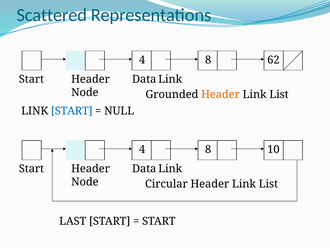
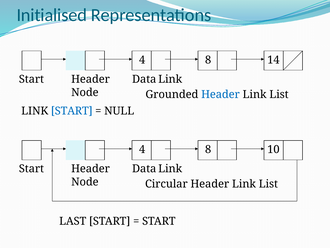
Scattered: Scattered -> Initialised (52, 15)
62: 62 -> 14 (273, 60)
Header colour: orange -> blue (220, 94)
